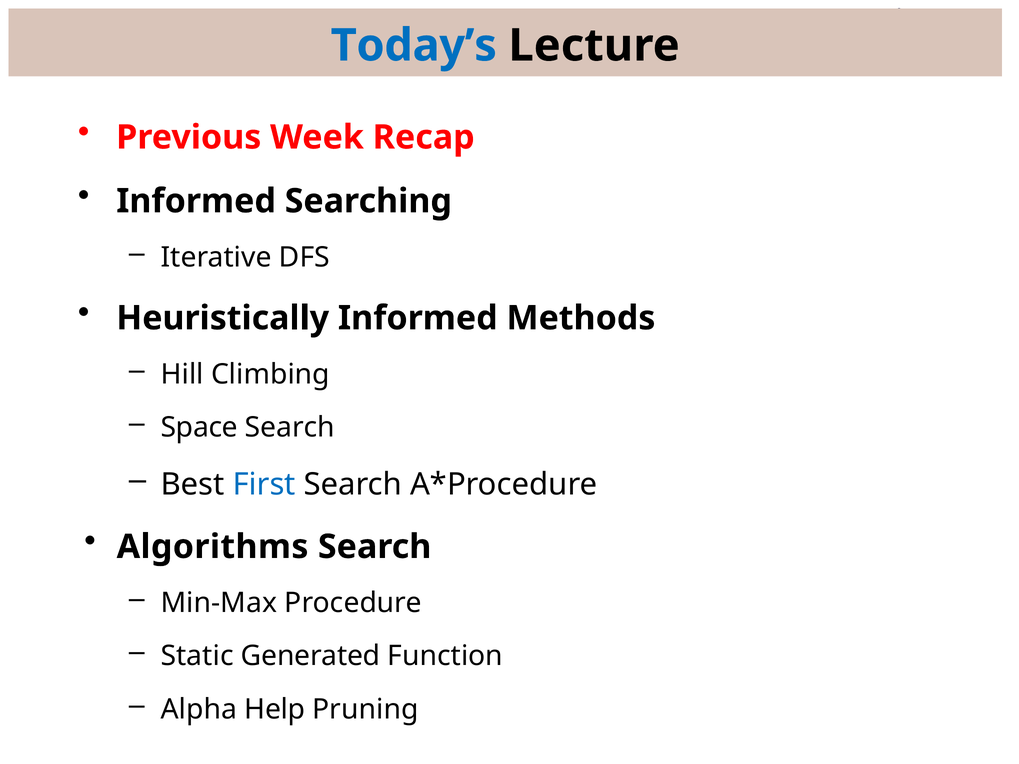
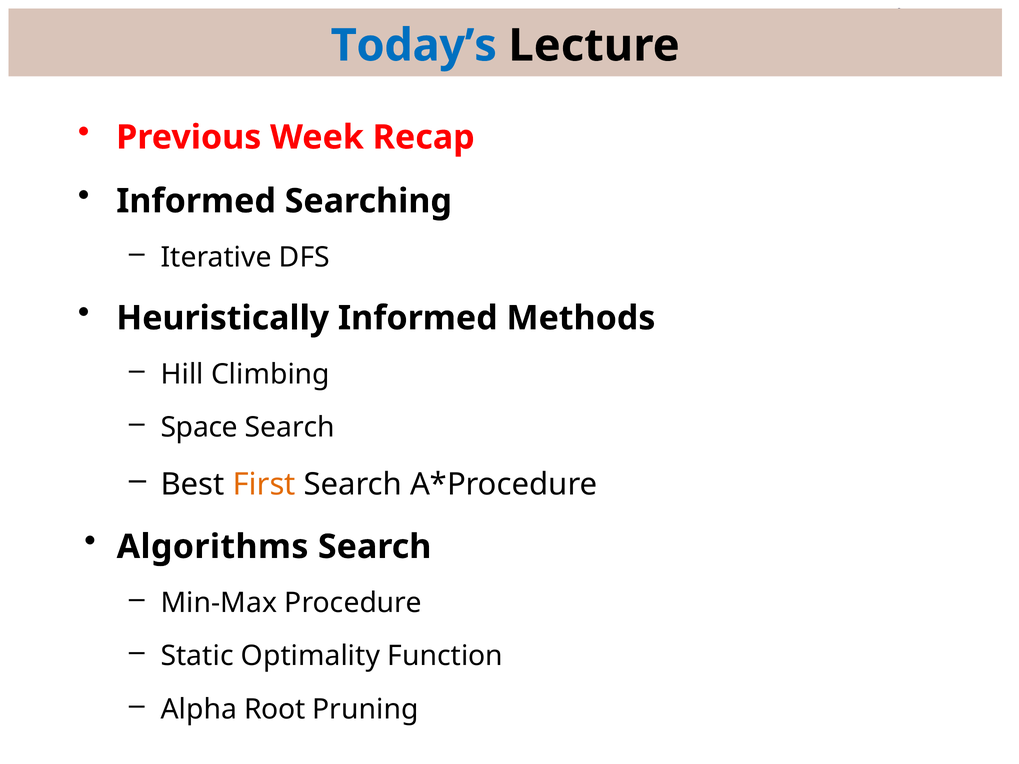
First colour: blue -> orange (264, 485)
Generated: Generated -> Optimality (310, 656)
Help: Help -> Root (275, 710)
